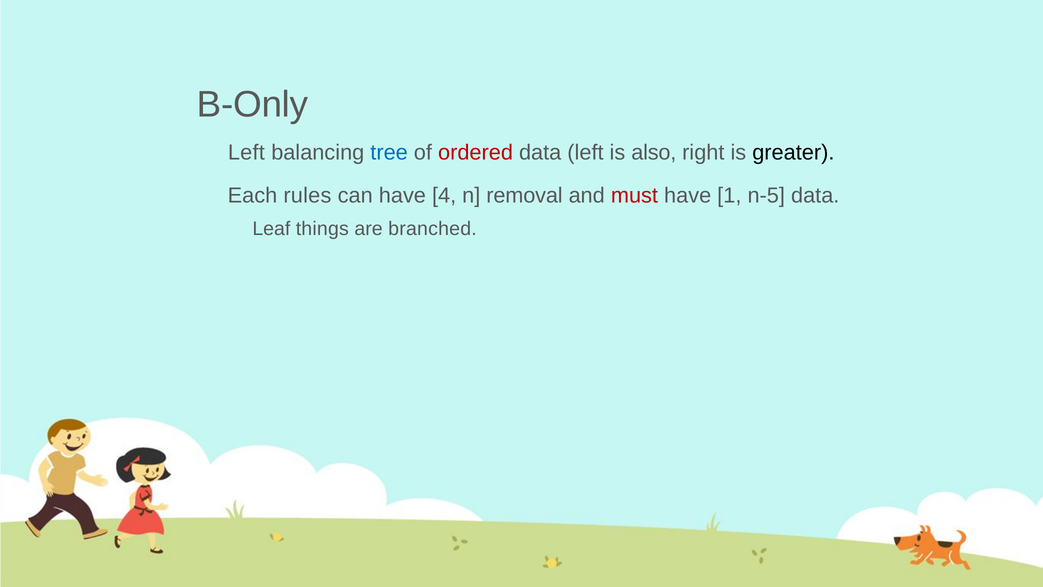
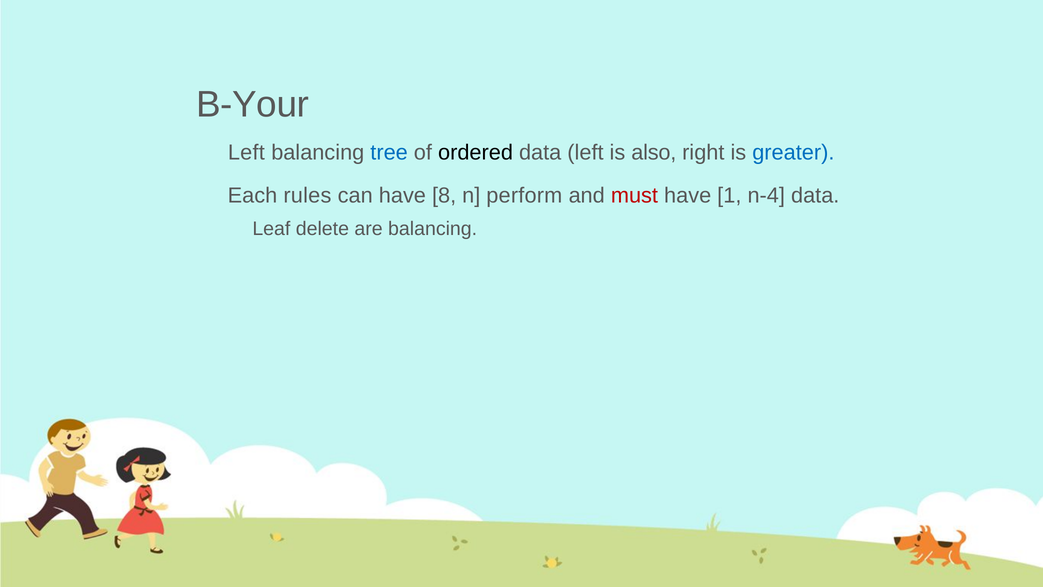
B-Only: B-Only -> B-Your (253, 105)
ordered colour: red -> black (476, 152)
greater colour: black -> blue (793, 152)
4: 4 -> 8 (444, 195)
removal: removal -> perform (524, 195)
n-5: n-5 -> n-4 (766, 195)
things: things -> delete (322, 229)
are branched: branched -> balancing (433, 229)
